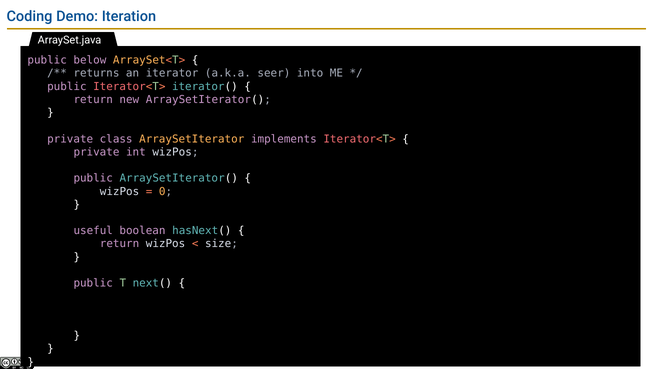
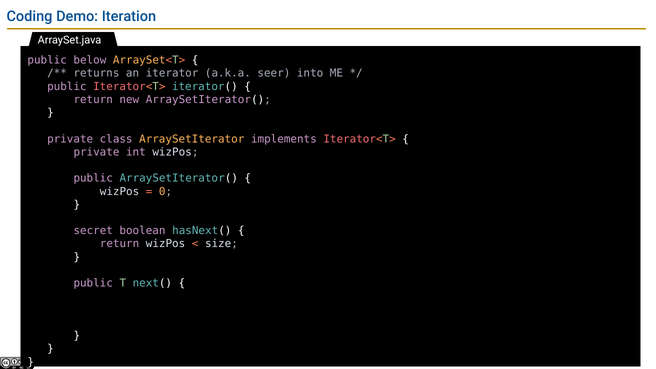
useful: useful -> secret (93, 231)
